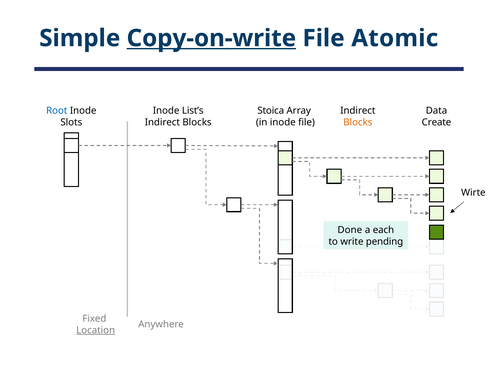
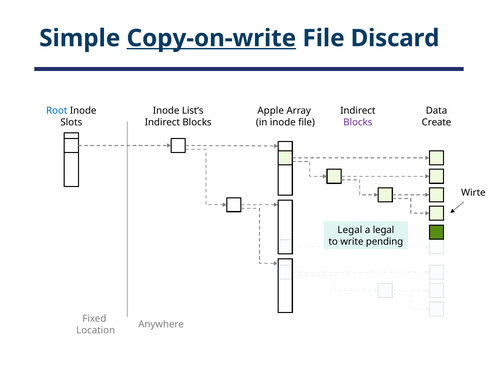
Atomic: Atomic -> Discard (395, 38)
Stoica: Stoica -> Apple (271, 111)
Blocks colour: orange -> purple (358, 123)
Done: Done -> Legal (350, 230)
a each: each -> legal (383, 230)
Location underline: present -> none (96, 331)
